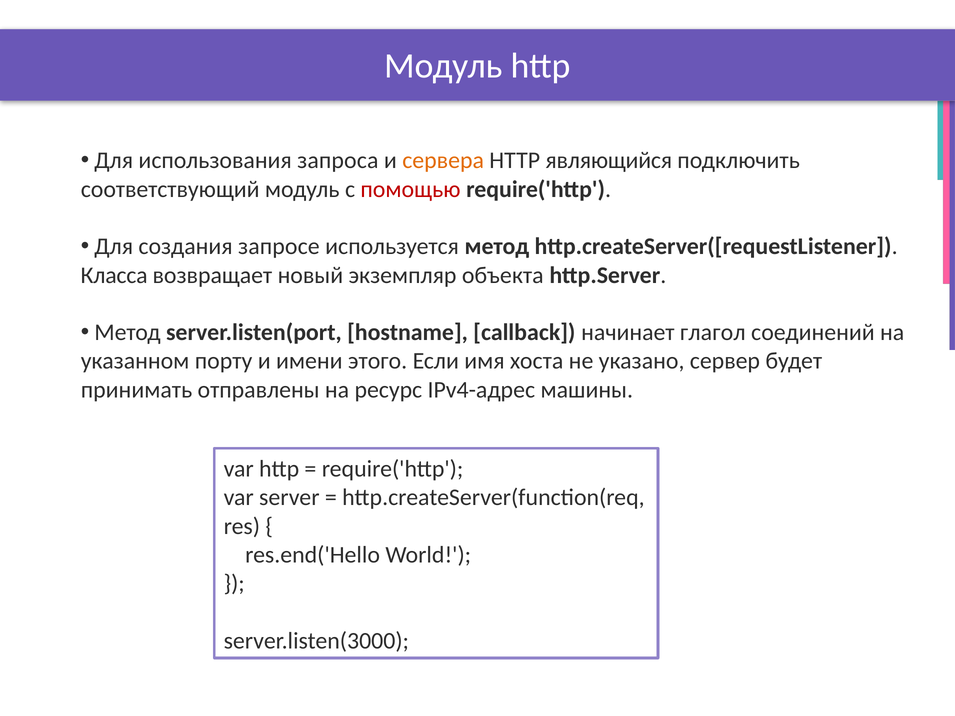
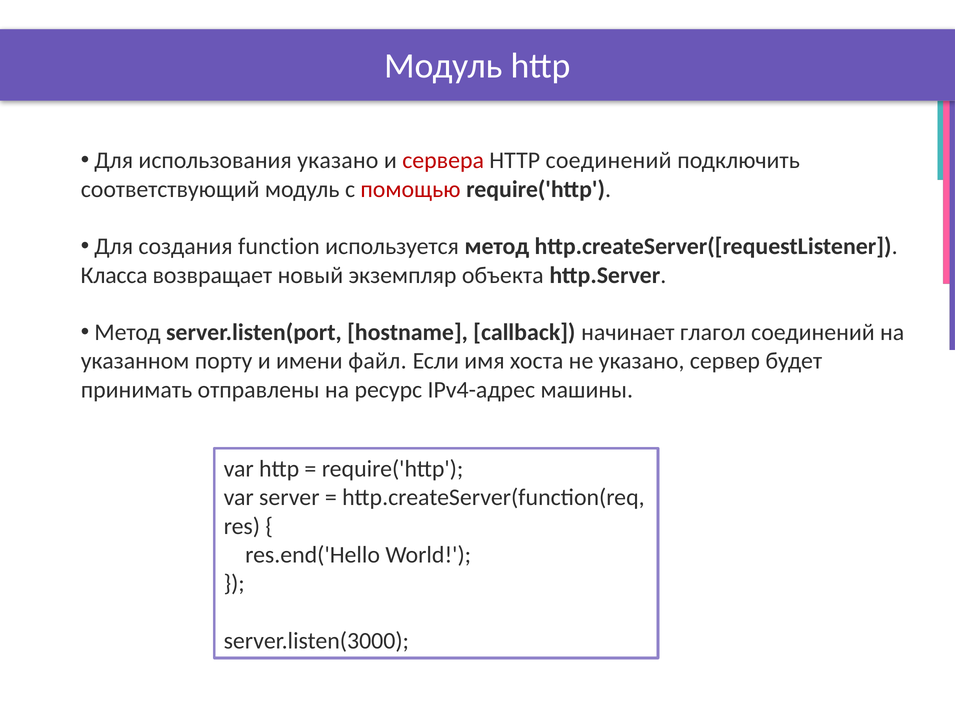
использования запроса: запроса -> указано (338, 161)
сервера colour: orange -> red (443, 161)
HTTP являющийся: являющийся -> соединений (609, 161)
запросе: запросе -> function (279, 247)
этого: этого -> файл (377, 361)
